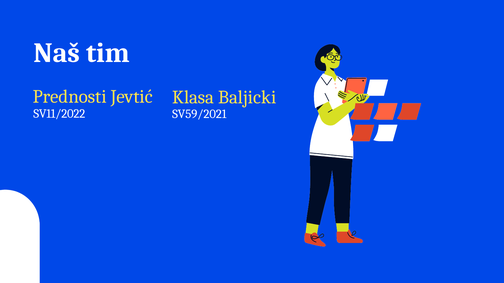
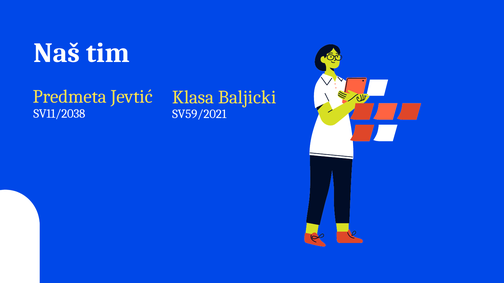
Prednosti: Prednosti -> Predmeta (70, 97)
SV11/2022: SV11/2022 -> SV11/2038 (59, 114)
